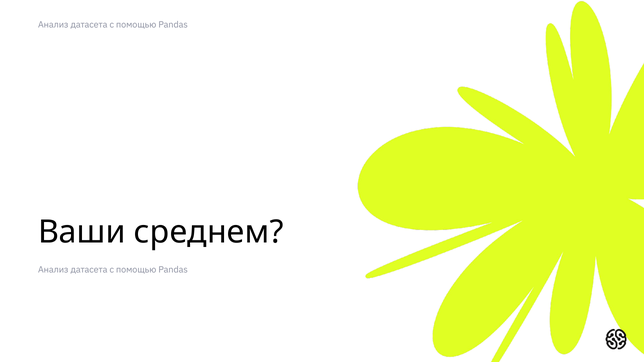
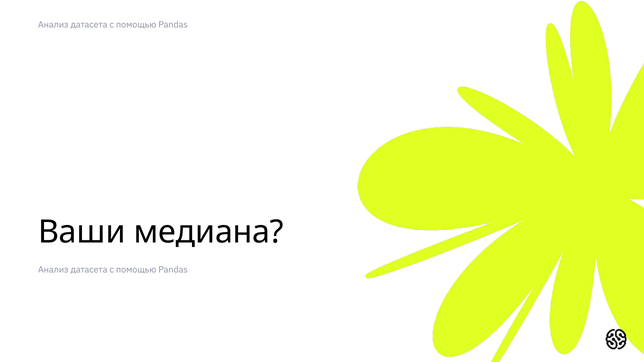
среднем: среднем -> медиана (209, 232)
